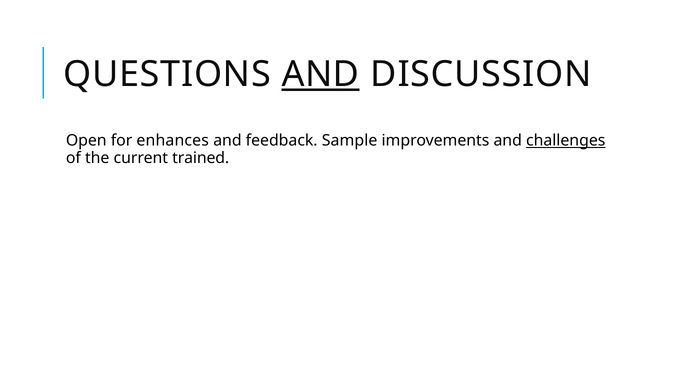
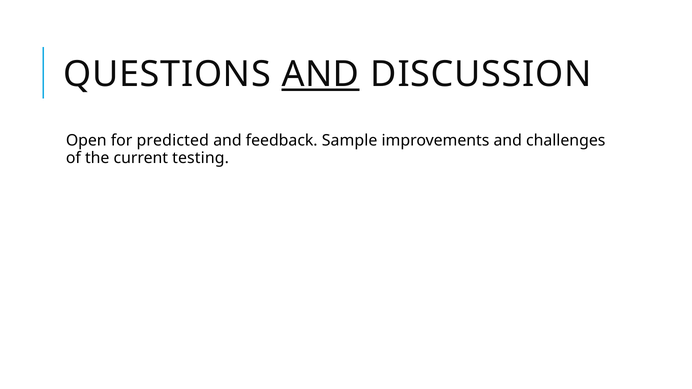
enhances: enhances -> predicted (173, 141)
challenges underline: present -> none (566, 141)
trained: trained -> testing (201, 158)
